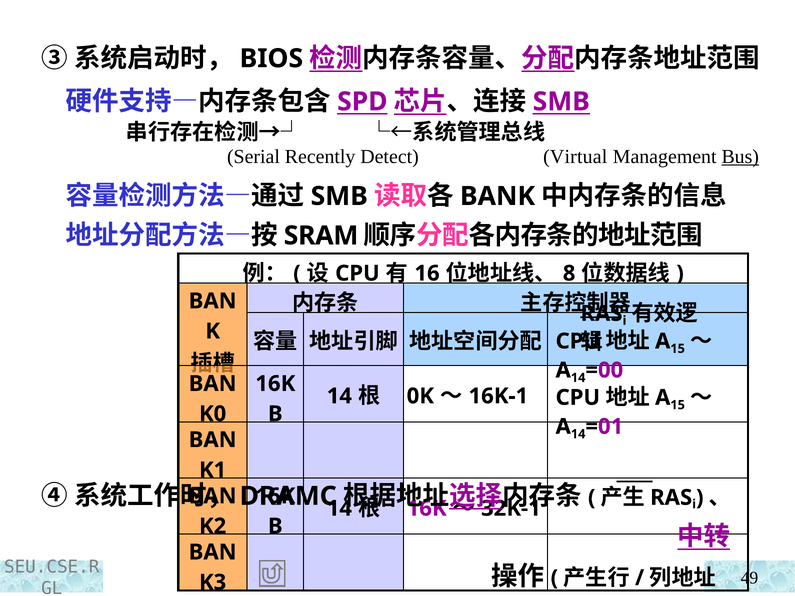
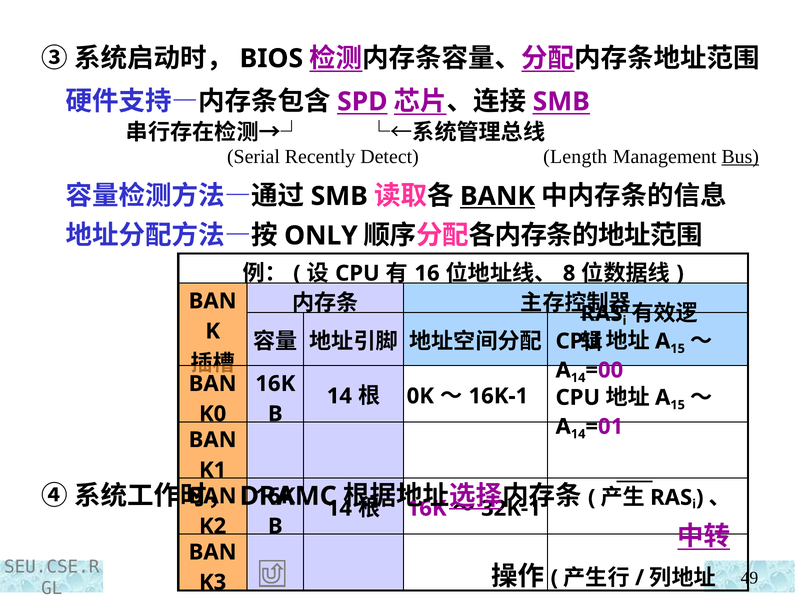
Virtual: Virtual -> Length (575, 157)
BANK underline: none -> present (498, 196)
SRAM: SRAM -> ONLY (321, 236)
